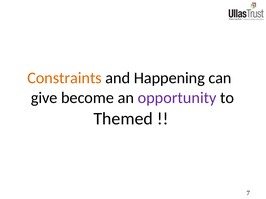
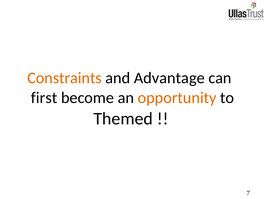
Happening: Happening -> Advantage (169, 78)
give: give -> first (44, 98)
opportunity colour: purple -> orange (177, 98)
